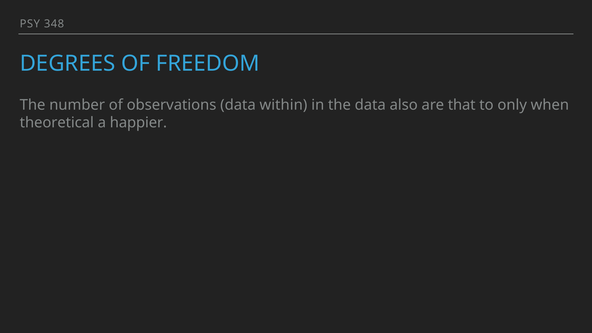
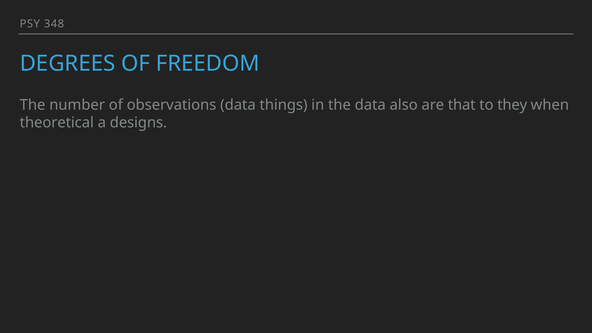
within: within -> things (283, 105)
only: only -> they (512, 105)
happier: happier -> designs (138, 123)
